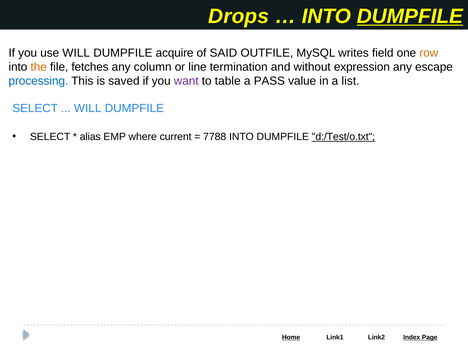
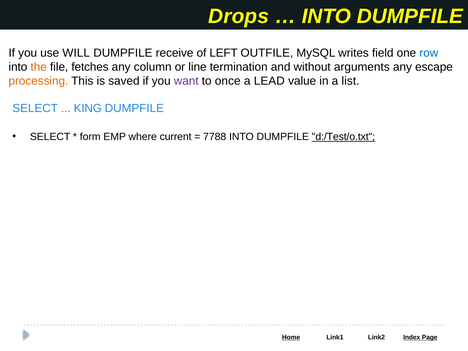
DUMPFILE underline: present -> none (410, 16)
acquire: acquire -> receive (175, 53)
SAID: SAID -> LEFT (224, 53)
row colour: orange -> blue (429, 53)
expression: expression -> arguments (362, 67)
processing colour: blue -> orange (38, 81)
table: table -> once (228, 81)
PASS: PASS -> LEAD (269, 81)
WILL: WILL -> KING (88, 108)
alias: alias -> form (90, 137)
